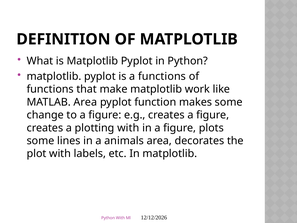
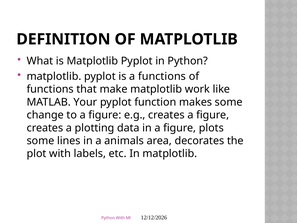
MATLAB Area: Area -> Your (85, 102)
plotting with: with -> data (128, 128)
